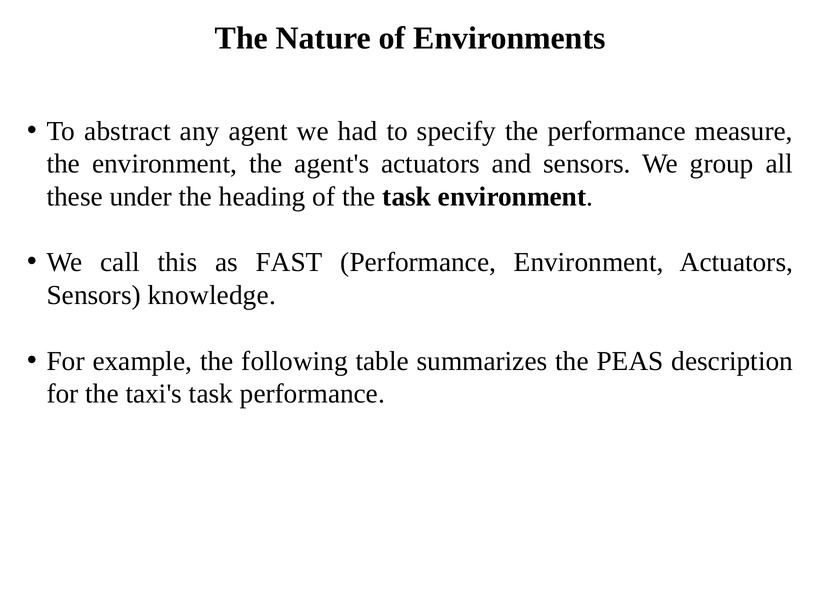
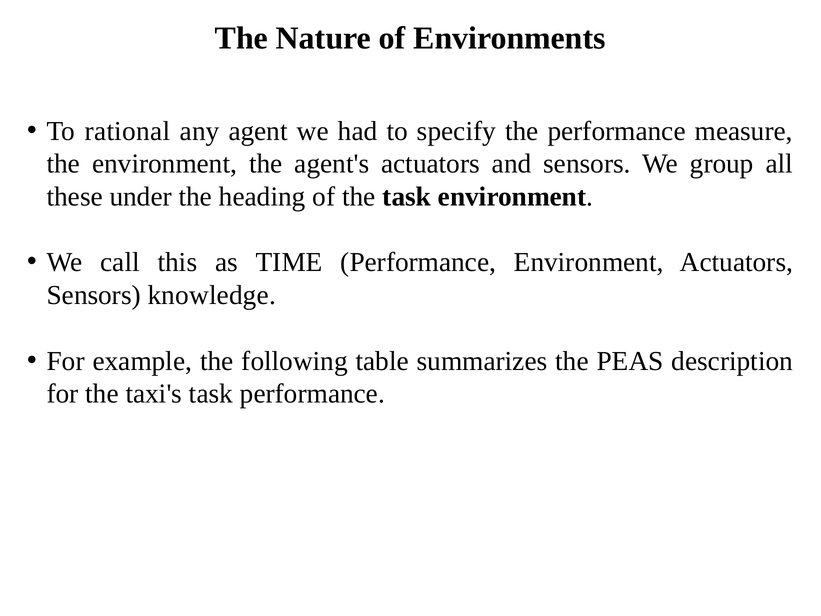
abstract: abstract -> rational (127, 131)
FAST: FAST -> TIME (289, 262)
